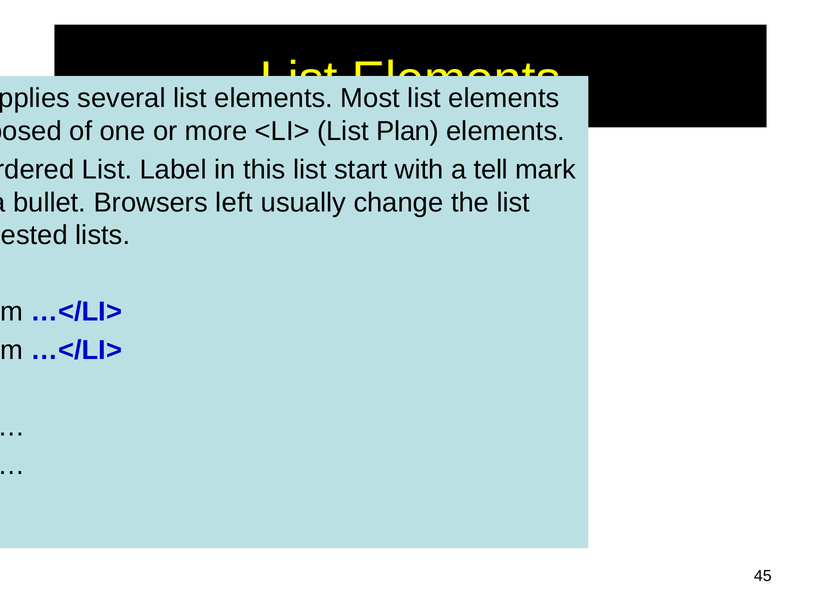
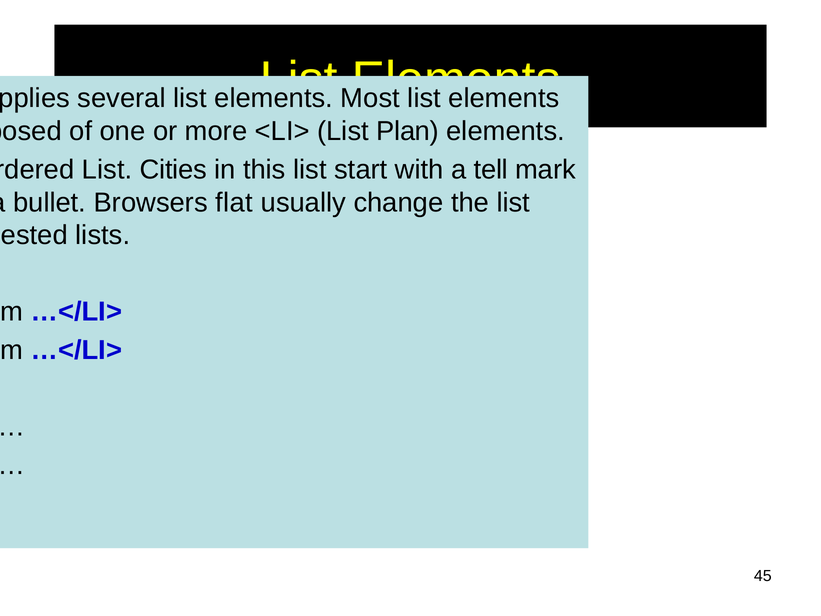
Label: Label -> Cities (173, 170)
left: left -> flat (234, 202)
